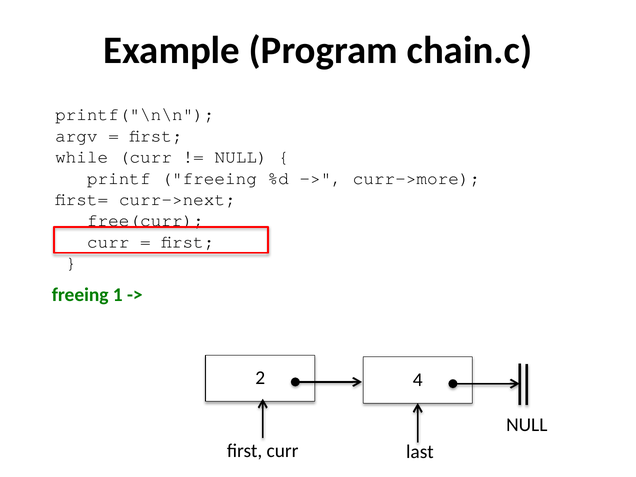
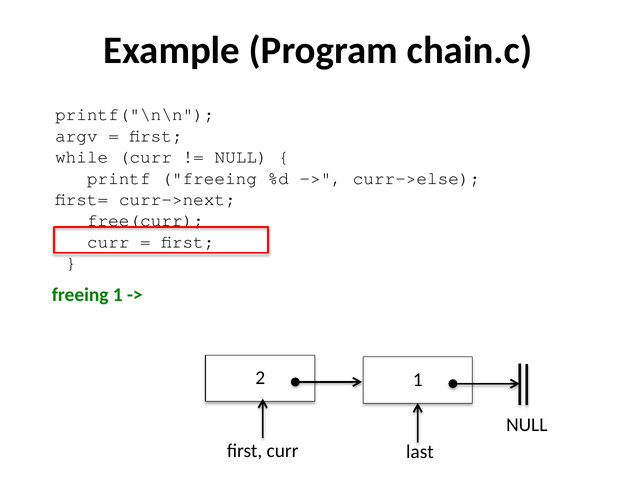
curr->more: curr->more -> curr->else (416, 178)
2 4: 4 -> 1 (418, 380)
